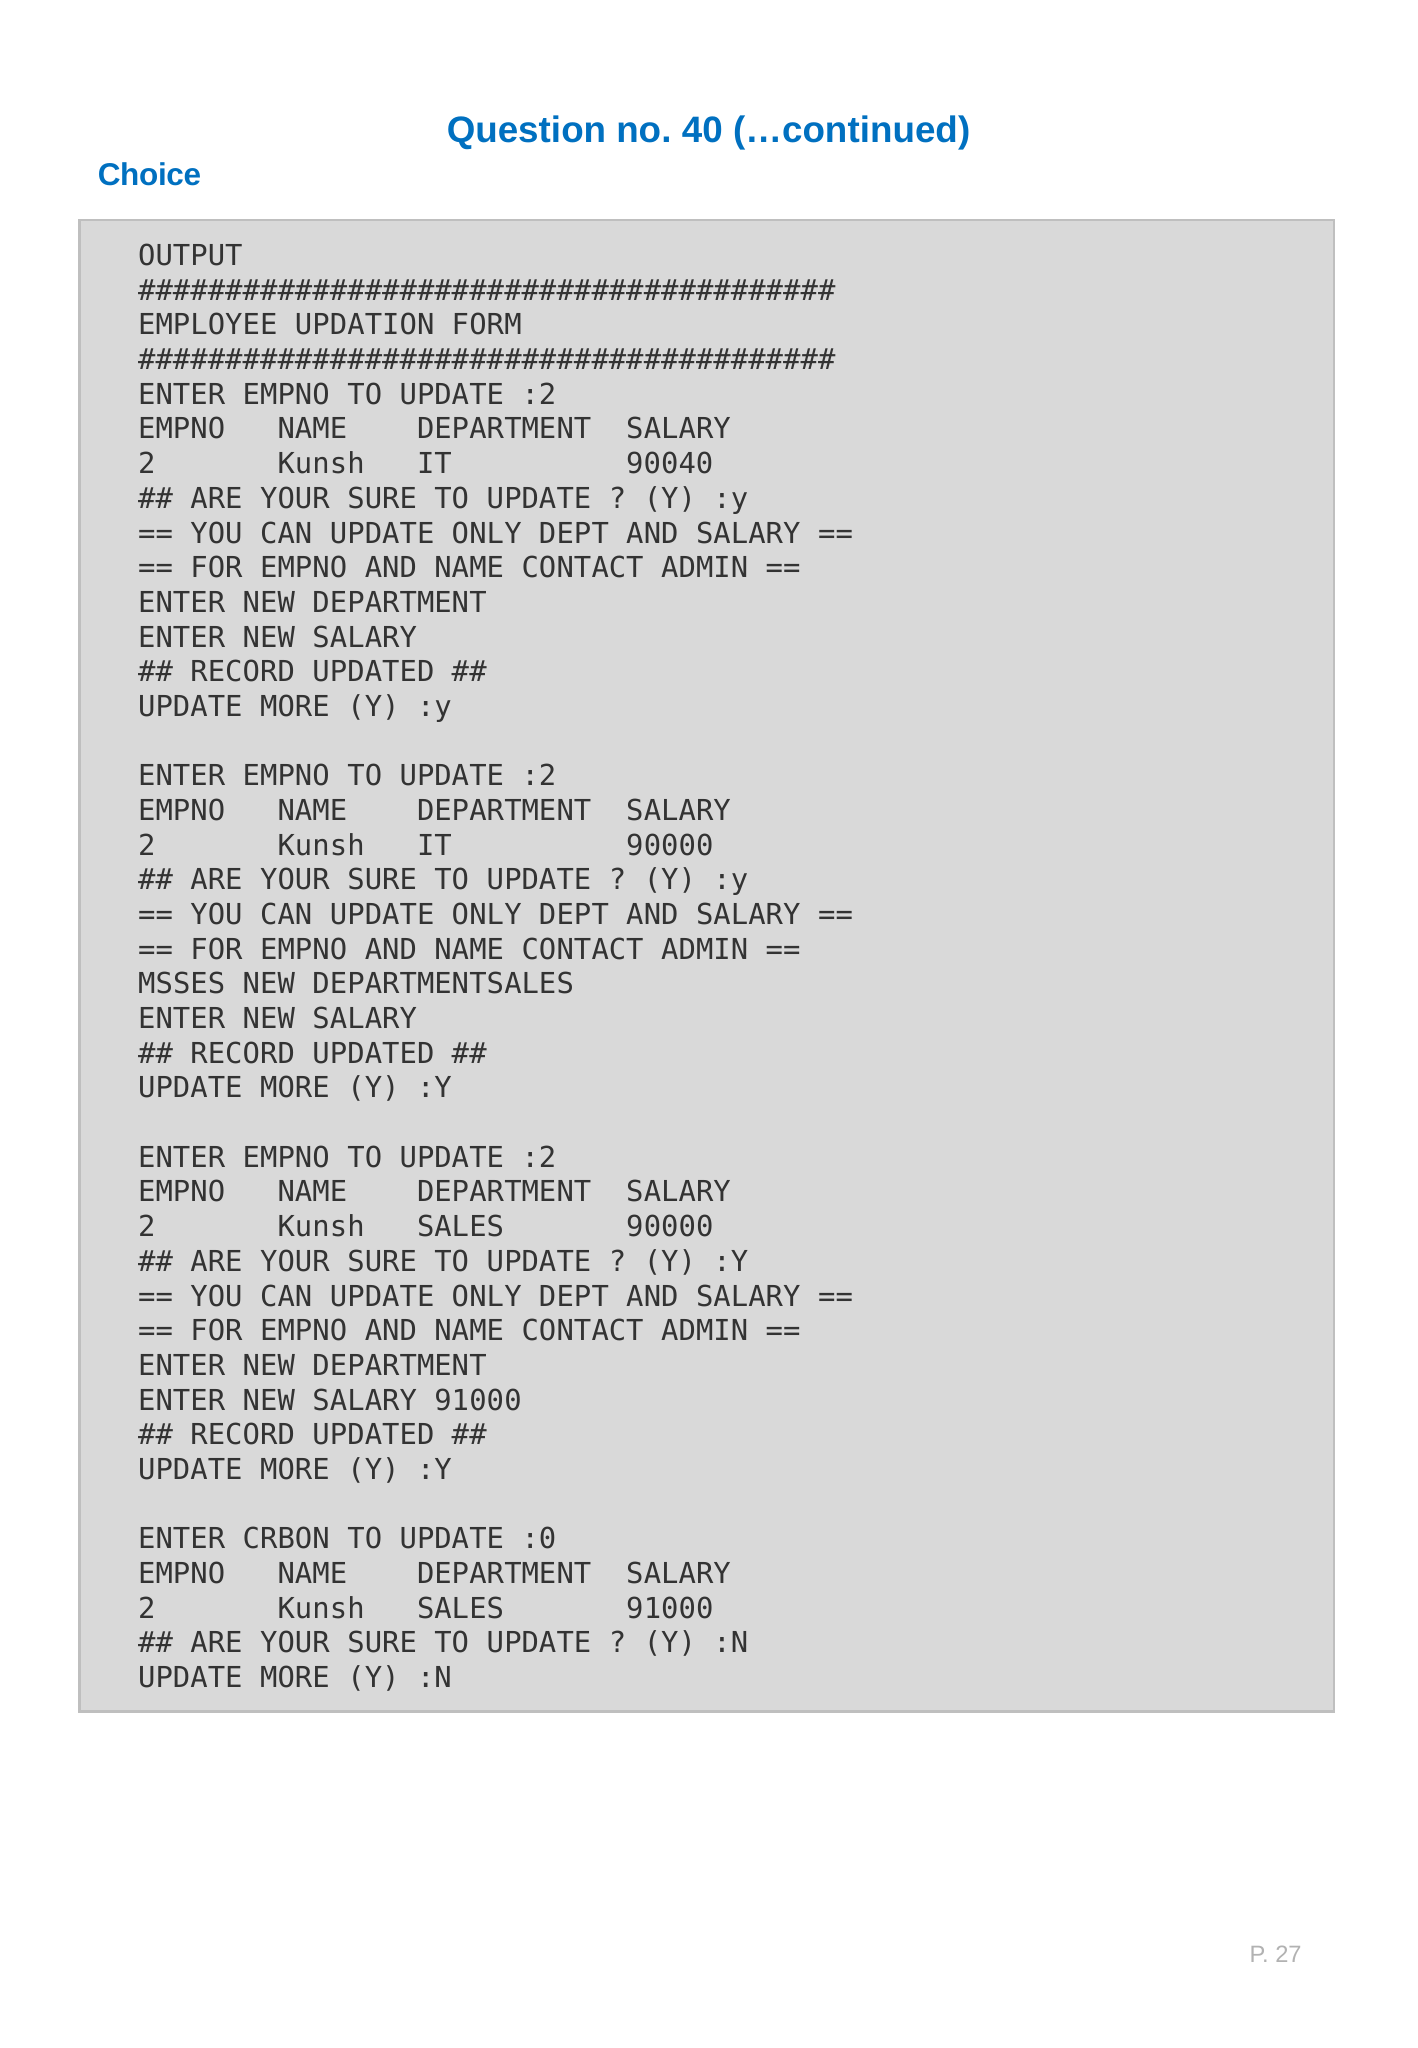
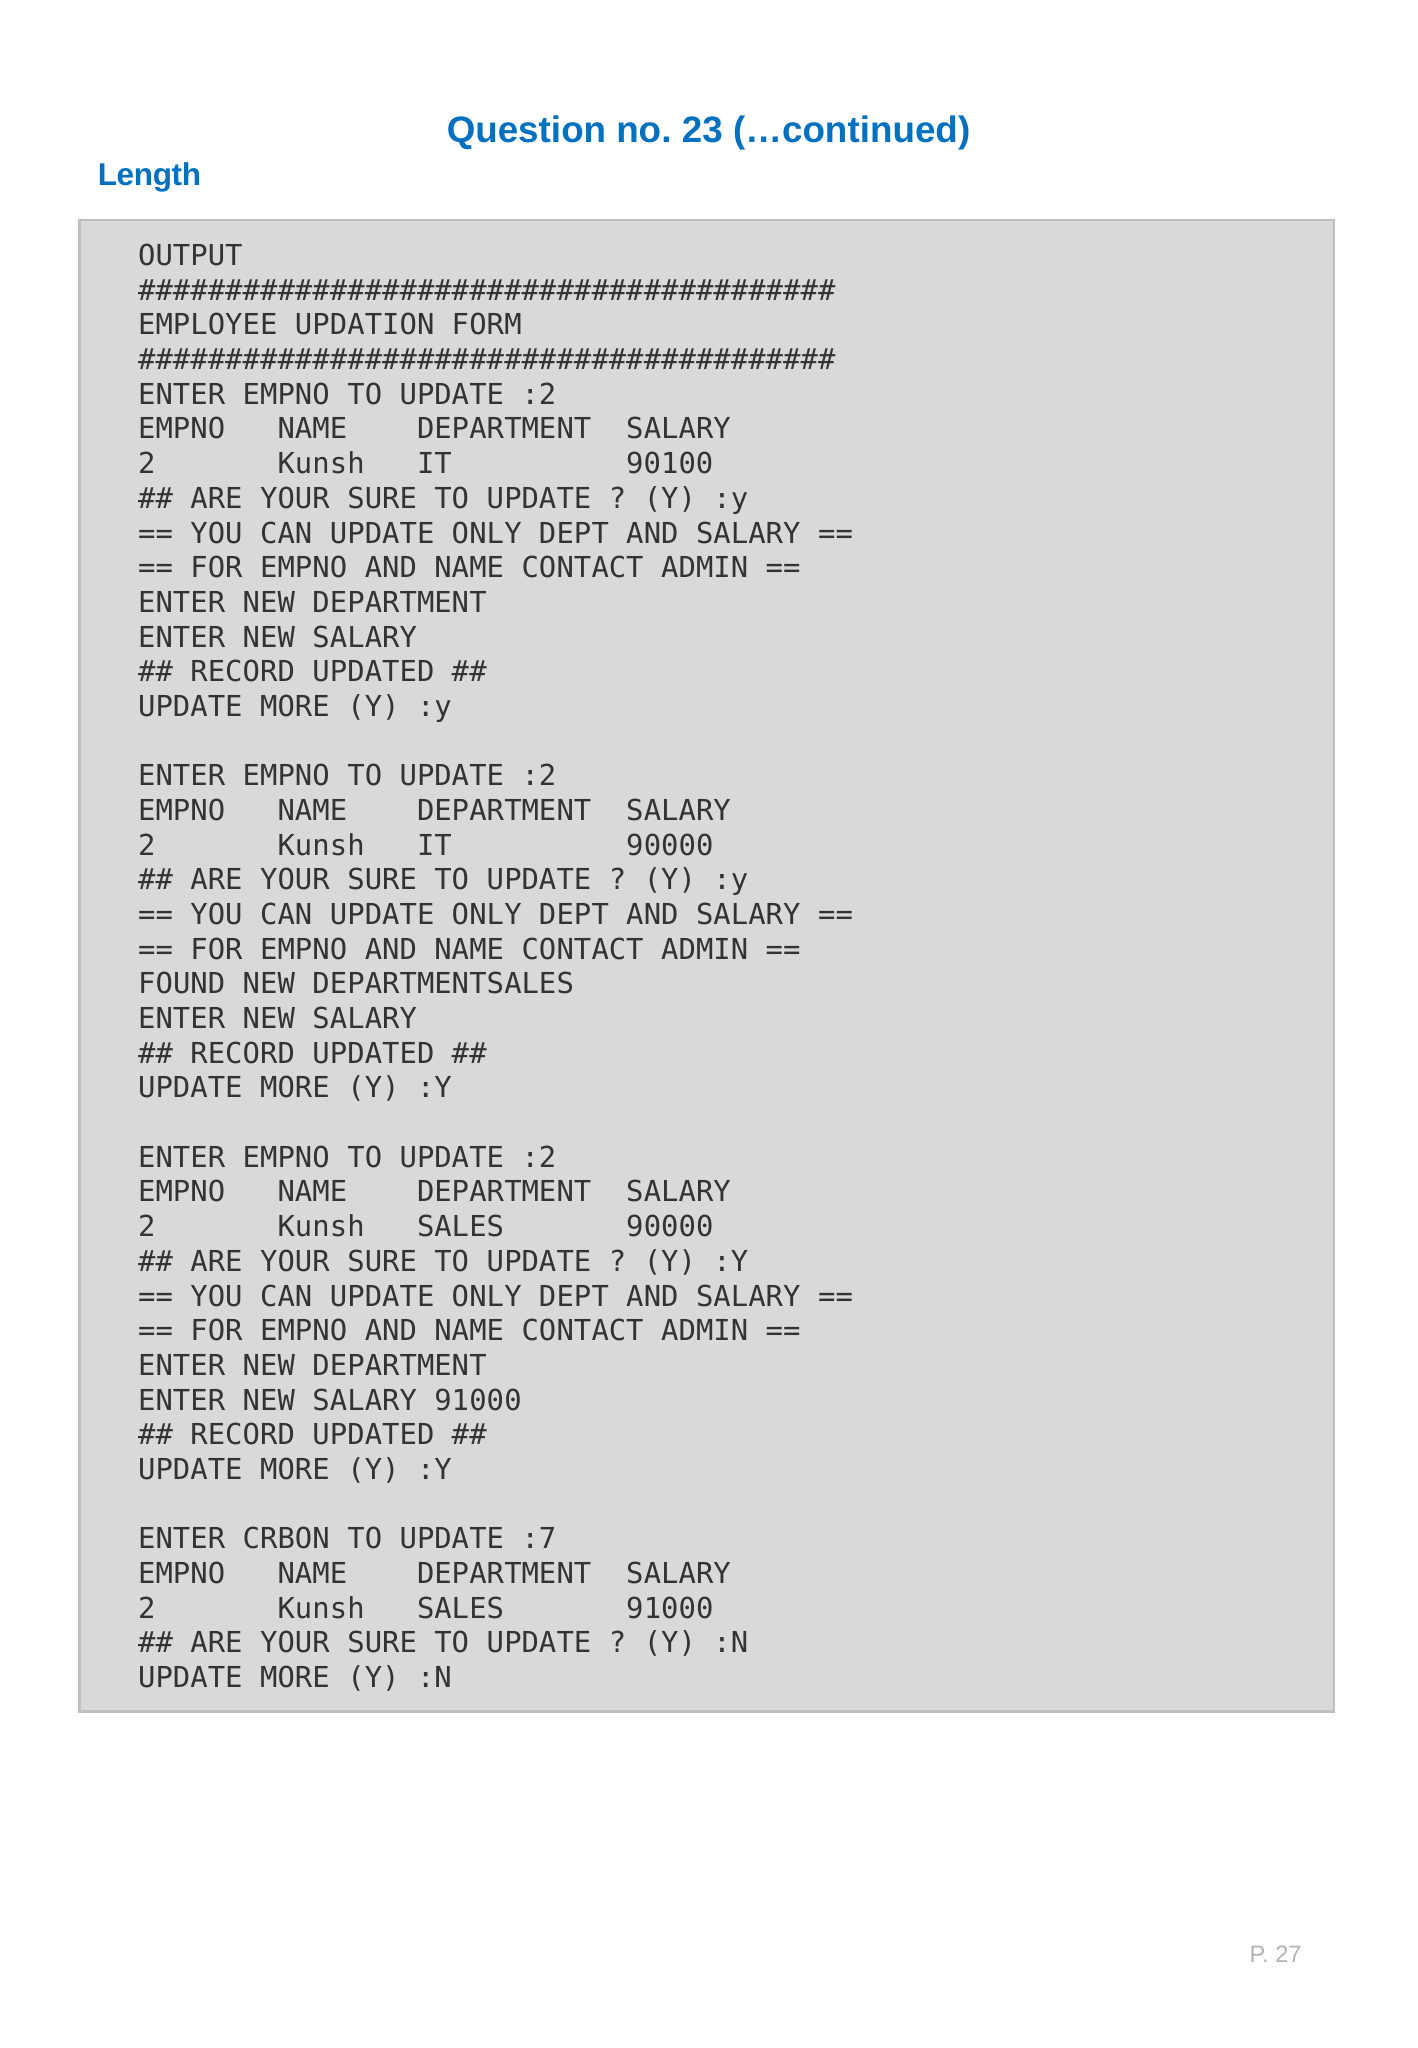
40: 40 -> 23 (702, 130)
Choice: Choice -> Length (149, 176)
90040: 90040 -> 90100 (670, 464)
MSSES: MSSES -> FOUND (182, 984)
:0: :0 -> :7 (539, 1539)
